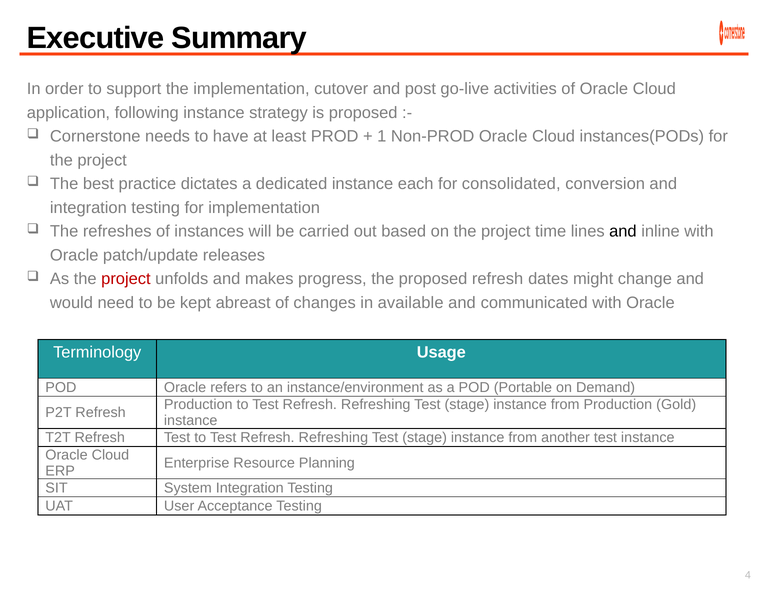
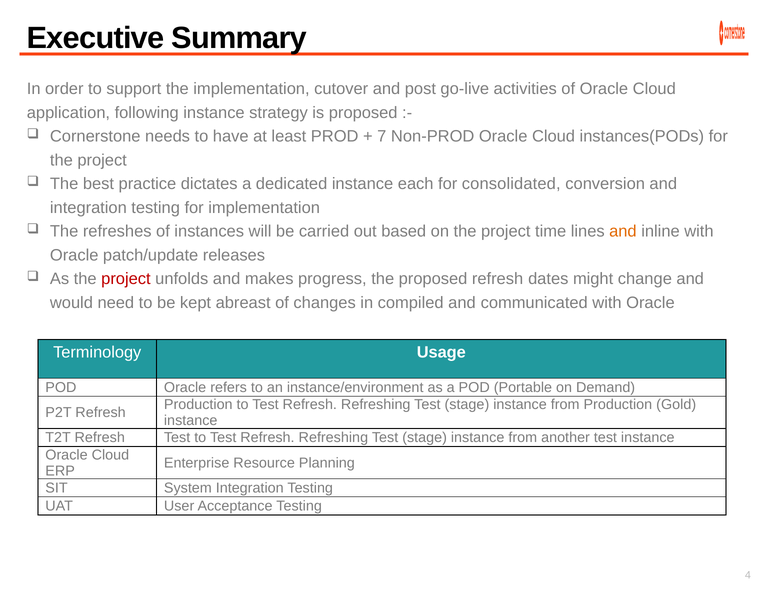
1: 1 -> 7 (382, 137)
and colour: black -> orange (623, 232)
available: available -> compiled (411, 303)
